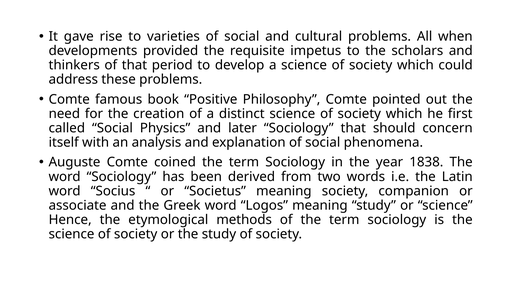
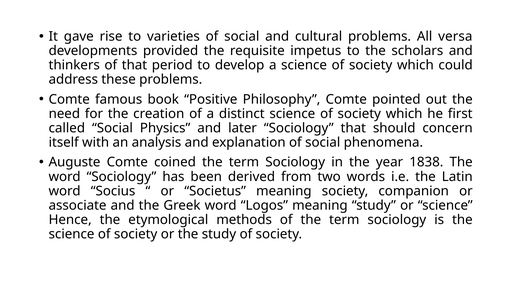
when: when -> versa (455, 36)
